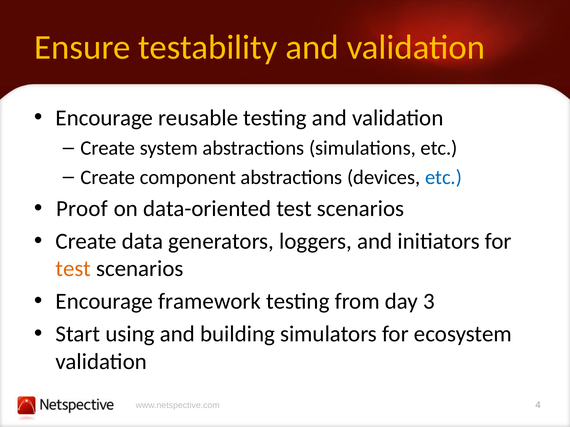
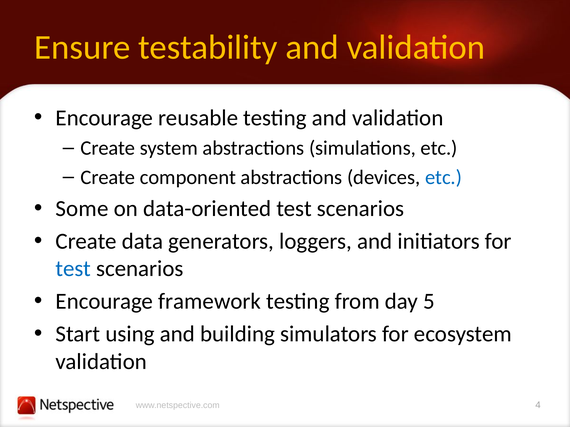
Proof: Proof -> Some (82, 209)
test colour: orange -> blue (73, 269)
3: 3 -> 5 (429, 302)
